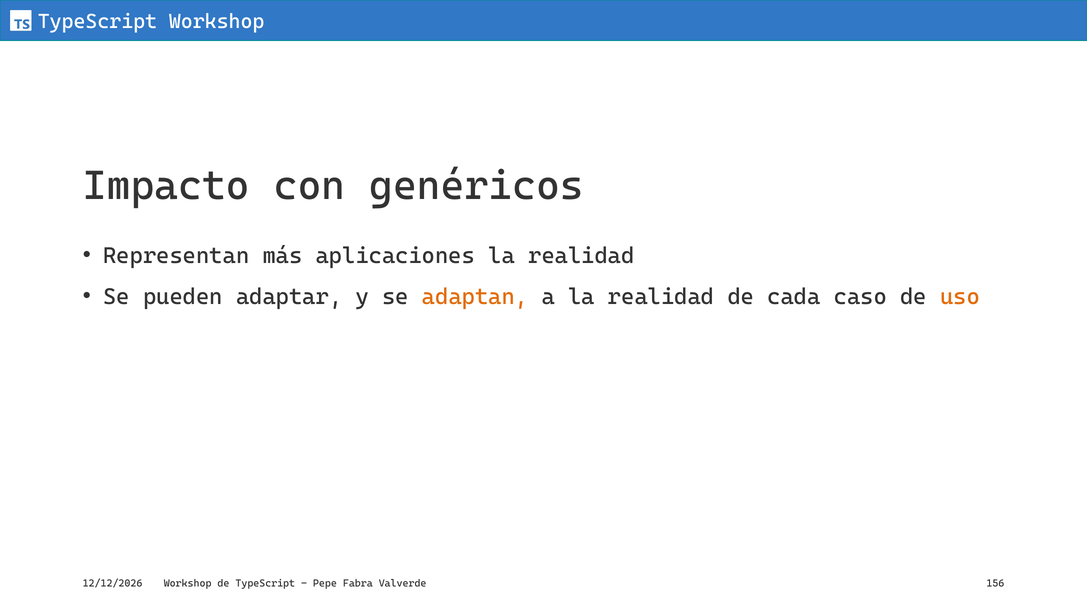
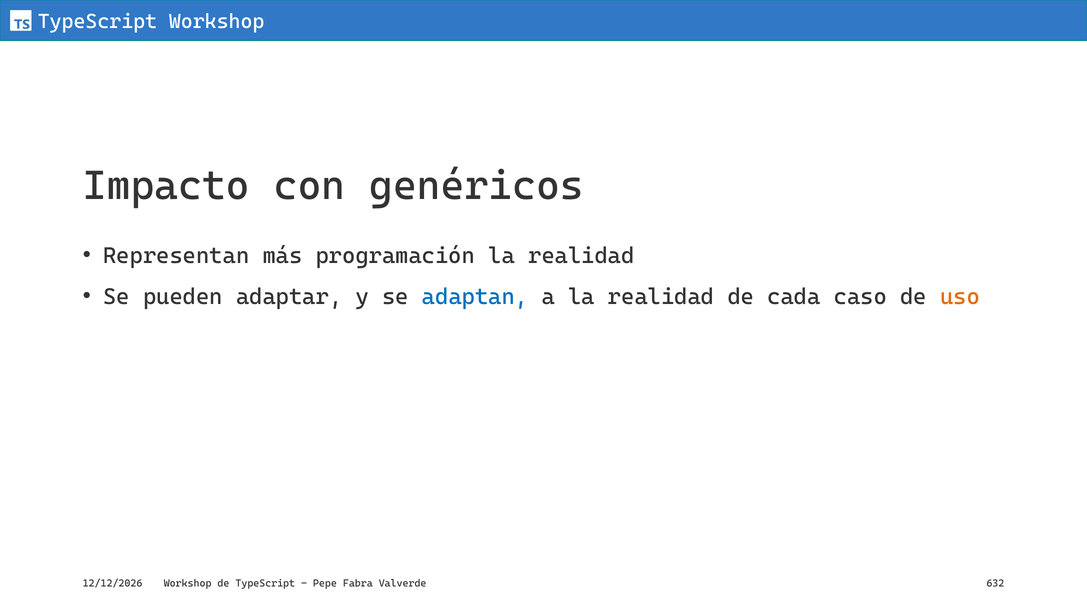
aplicaciones: aplicaciones -> programación (395, 256)
adaptan colour: orange -> blue (475, 297)
156: 156 -> 632 (995, 584)
